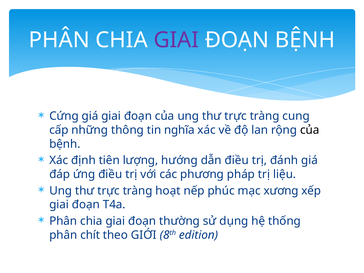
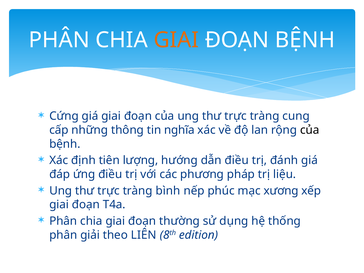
GIAI colour: purple -> orange (176, 40)
hoạt: hoạt -> bình (168, 191)
chít: chít -> giải (90, 235)
GIỚI: GIỚI -> LIÊN (144, 235)
